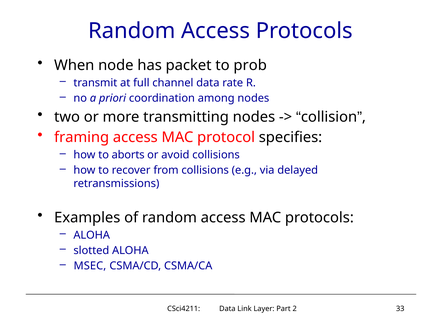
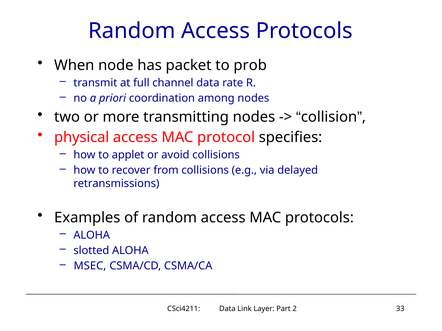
framing: framing -> physical (82, 138)
aborts: aborts -> applet (128, 155)
